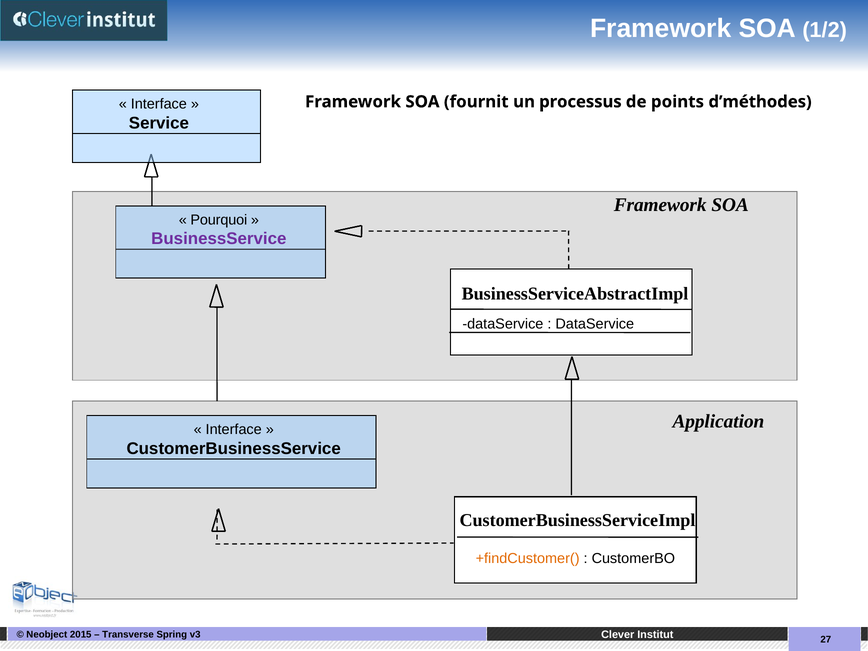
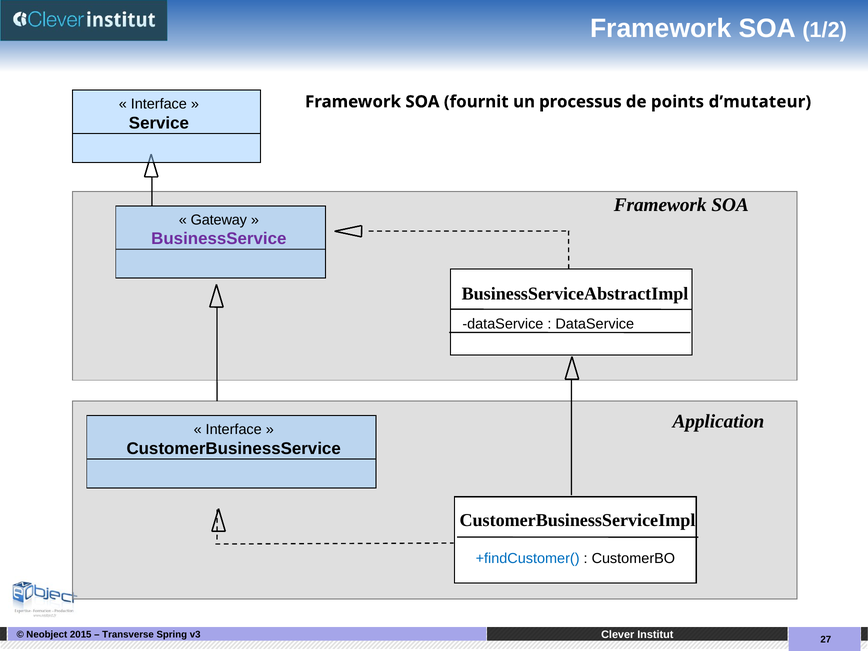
d’méthodes: d’méthodes -> d’mutateur (760, 102)
Pourquoi: Pourquoi -> Gateway (219, 220)
+findCustomer( colour: orange -> blue (528, 559)
